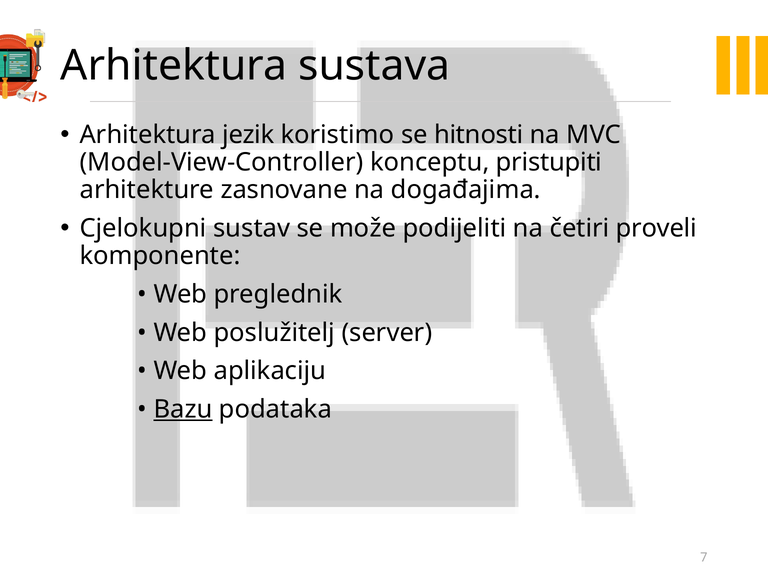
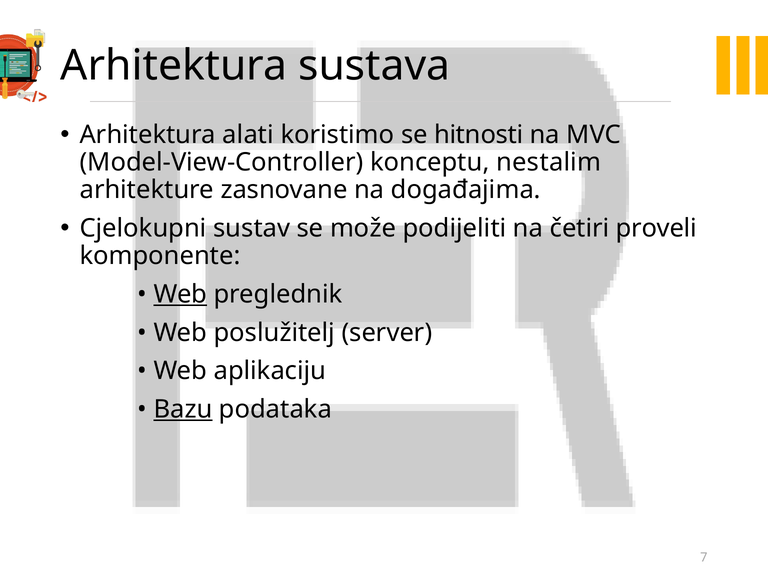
jezik: jezik -> alati (248, 135)
pristupiti: pristupiti -> nestalim (549, 162)
Web underline: none -> present (180, 294)
